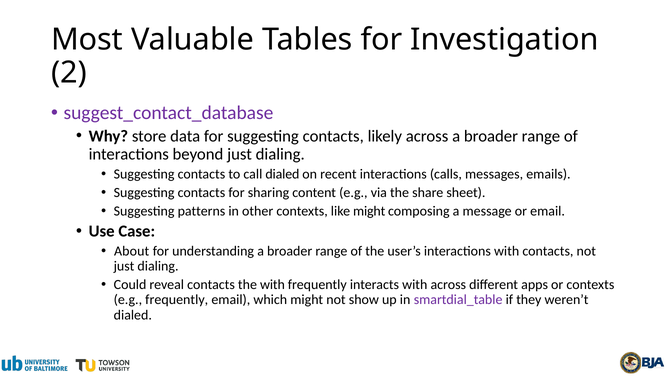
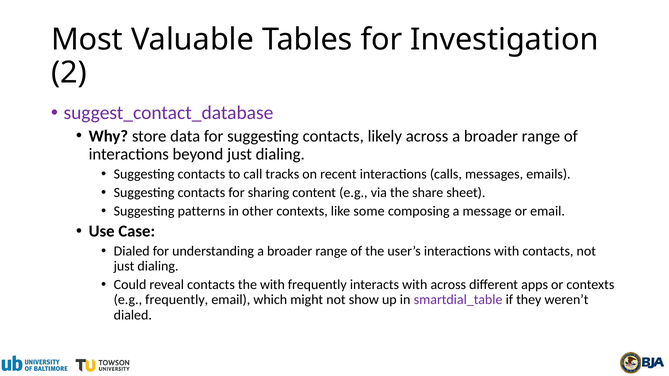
call dialed: dialed -> tracks (282, 174)
like might: might -> some (369, 211)
About: About -> Dialed (132, 251)
